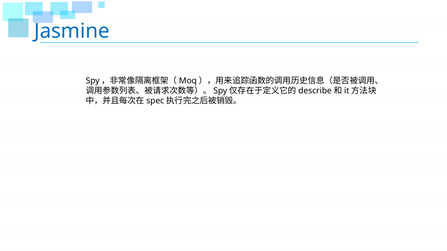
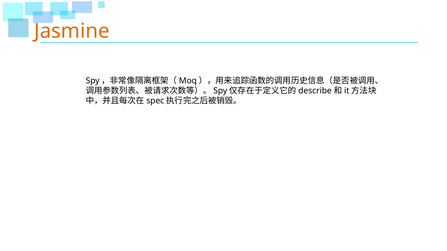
Jasmine colour: blue -> orange (72, 31)
